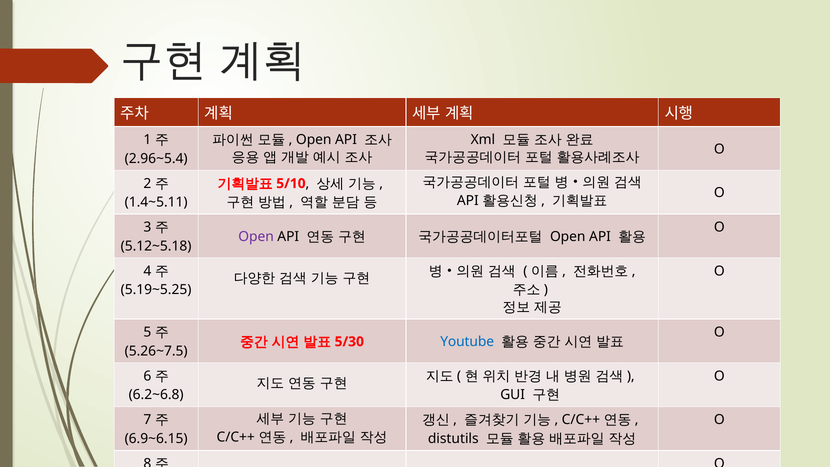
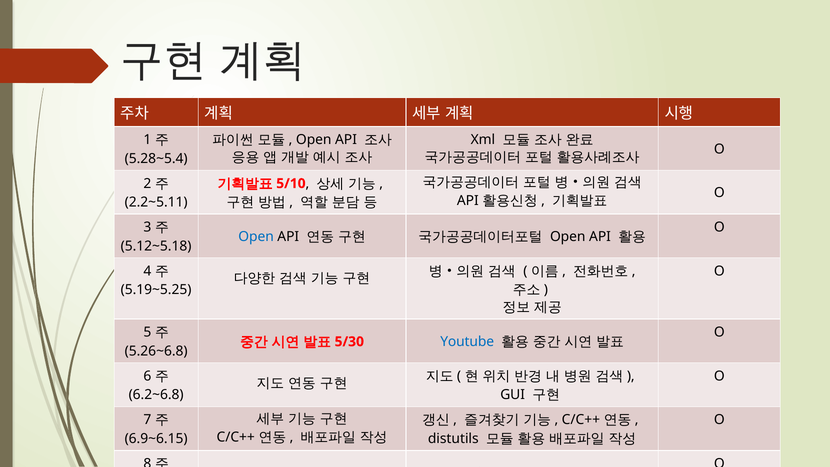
2.96~5.4: 2.96~5.4 -> 5.28~5.4 (156, 158)
1.4~5.11: 1.4~5.11 -> 2.2~5.11 (156, 202)
Open colour: purple -> blue (256, 237)
5.26~7.5: 5.26~7.5 -> 5.26~6.8 (156, 351)
